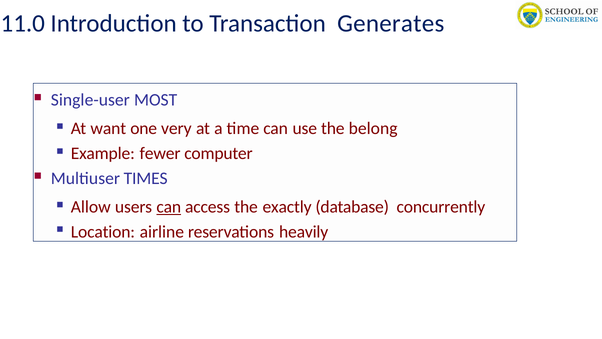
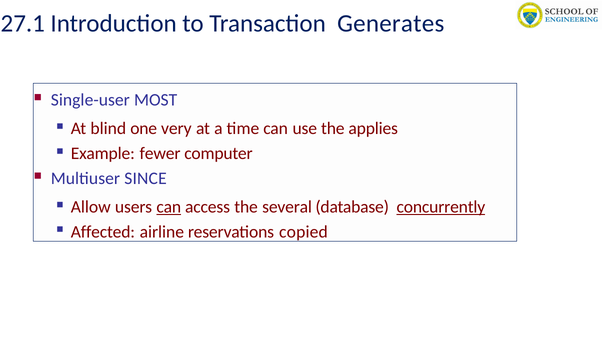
11.0: 11.0 -> 27.1 (23, 24)
want: want -> blind (108, 129)
belong: belong -> applies (373, 129)
TIMES: TIMES -> SINCE (145, 178)
exactly: exactly -> several (287, 207)
concurrently underline: none -> present (441, 207)
Location: Location -> Affected (103, 232)
heavily: heavily -> copied (303, 232)
